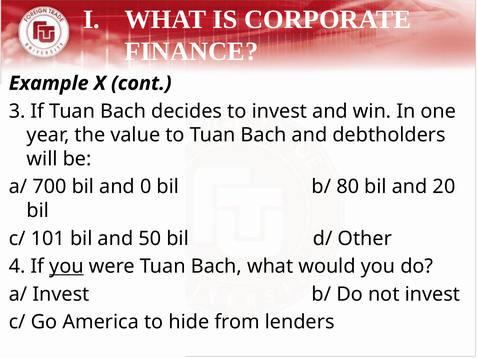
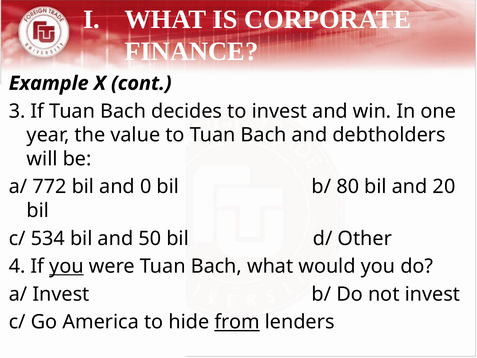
700: 700 -> 772 (49, 187)
101: 101 -> 534 (48, 238)
from underline: none -> present (237, 322)
